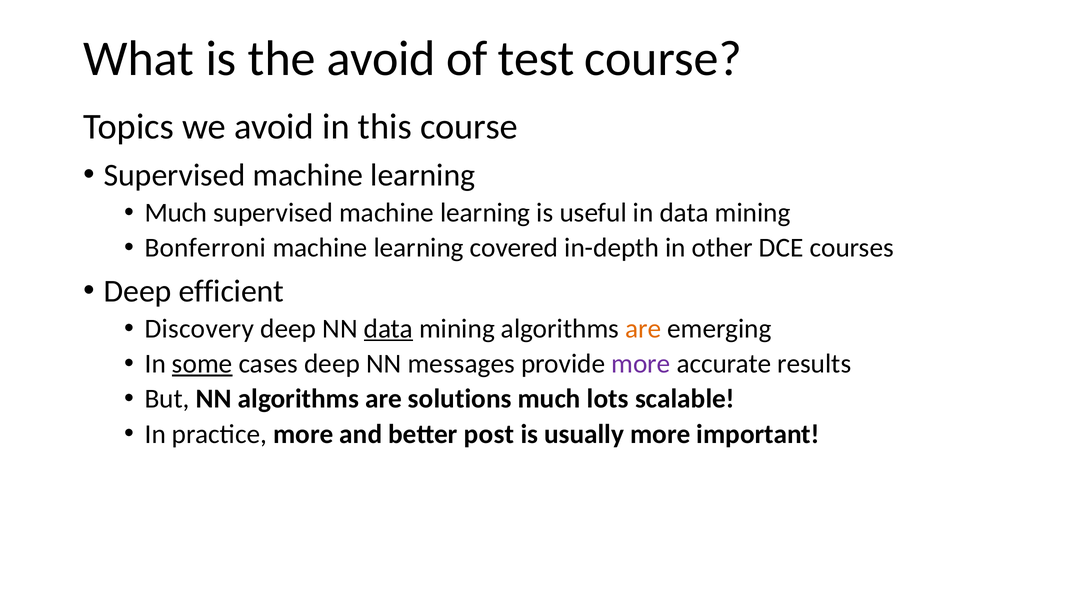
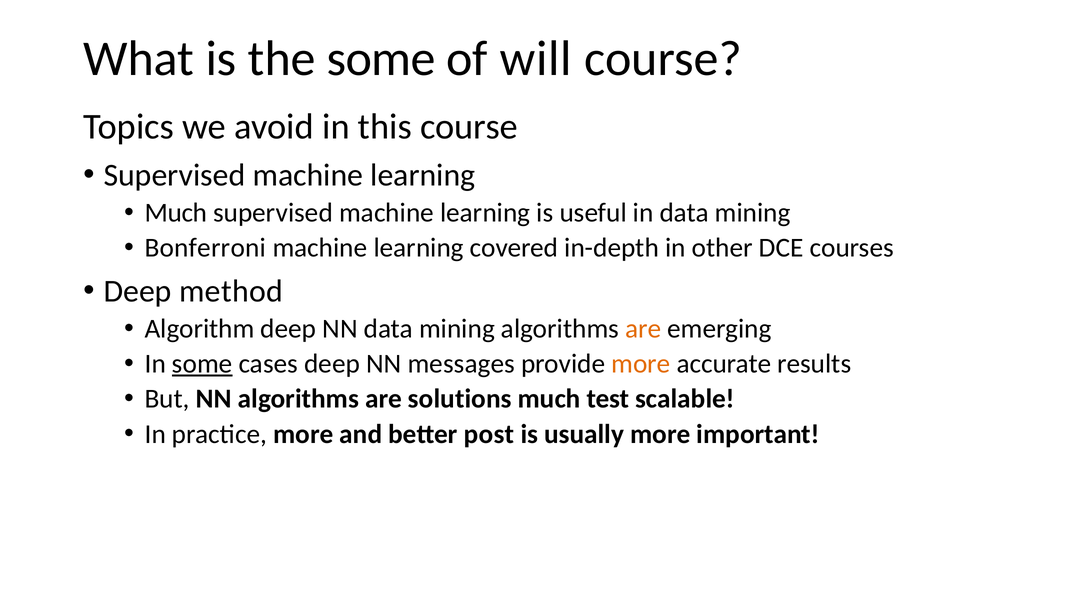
the avoid: avoid -> some (381, 59)
test: test -> will (536, 59)
efficient: efficient -> method (231, 291)
Discovery: Discovery -> Algorithm (200, 329)
data underline: present -> none (388, 329)
more colour: purple -> orange (641, 364)
lots: lots -> test (608, 399)
